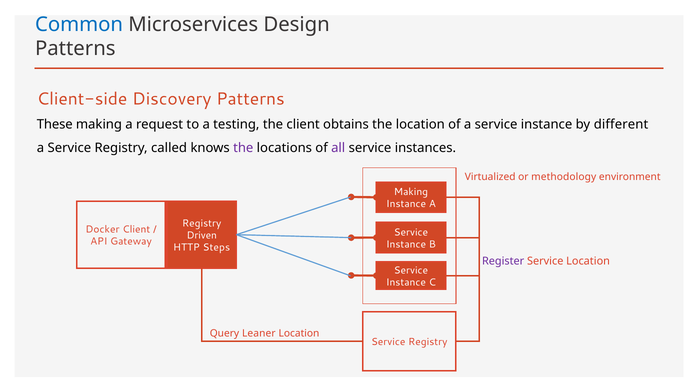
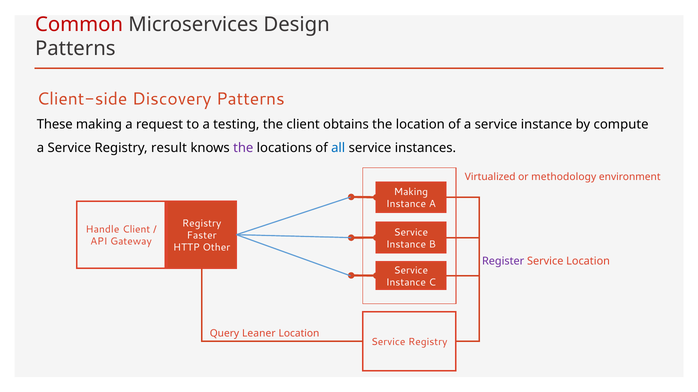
Common colour: blue -> red (79, 24)
different: different -> compute (621, 125)
called: called -> result (169, 148)
all colour: purple -> blue (338, 148)
Docker: Docker -> Handle (102, 230)
Driven: Driven -> Faster (202, 236)
Steps: Steps -> Other (216, 248)
